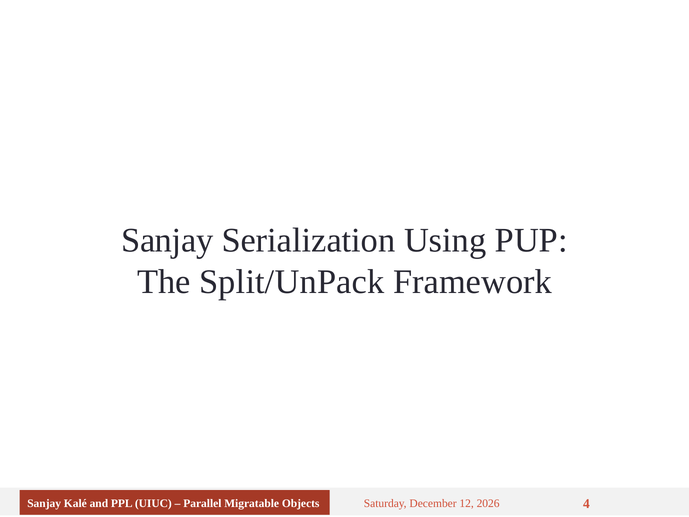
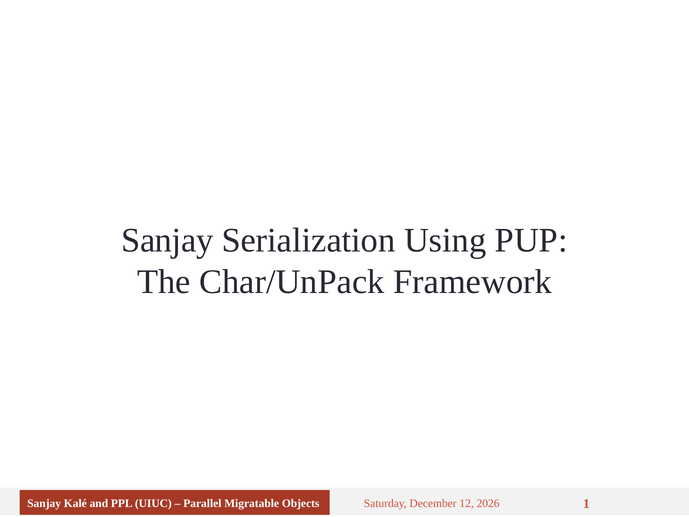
Split/UnPack: Split/UnPack -> Char/UnPack (292, 282)
4: 4 -> 1 (586, 504)
